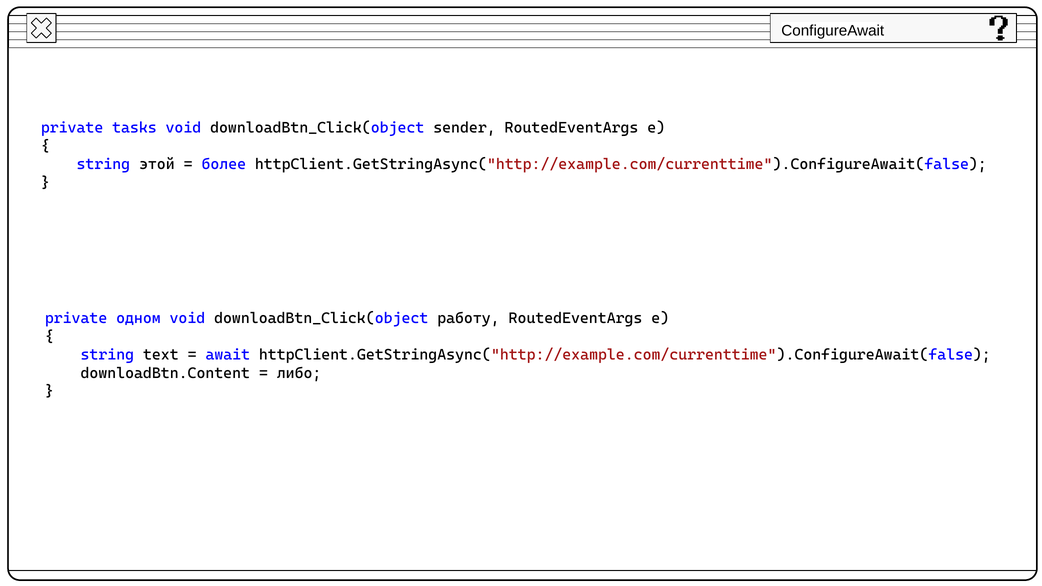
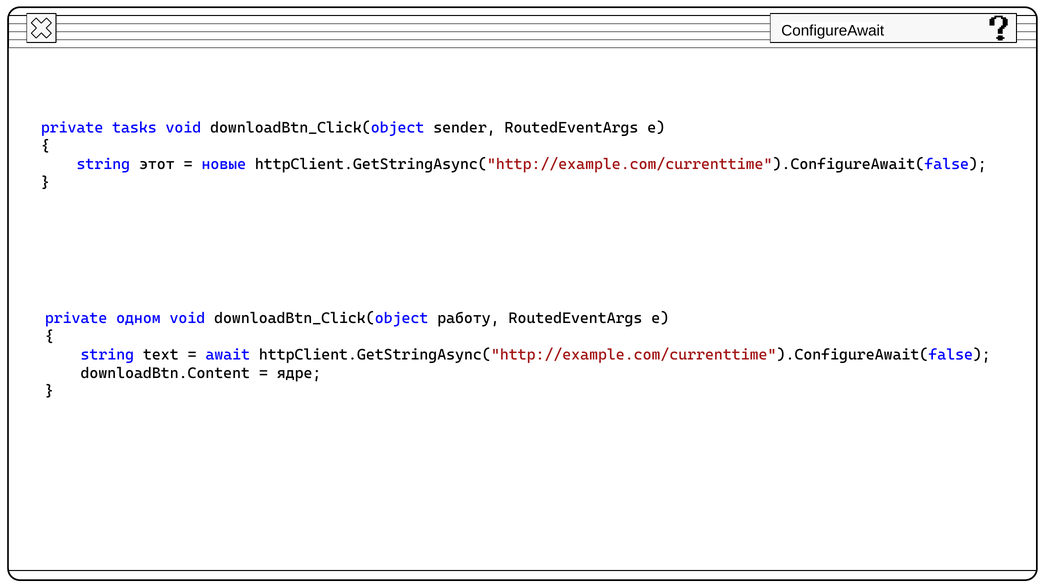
этой: этой -> этот (157, 164)
более: более -> новые (224, 164)
либо: либо -> ядре (299, 373)
